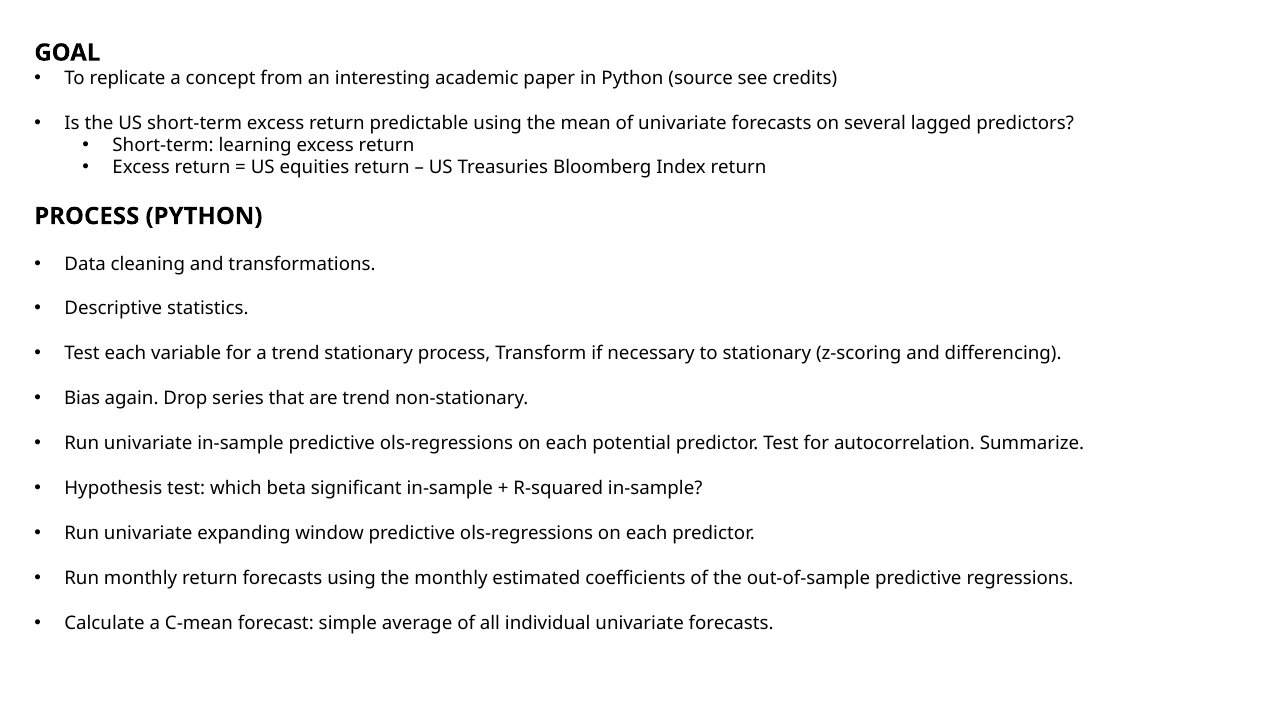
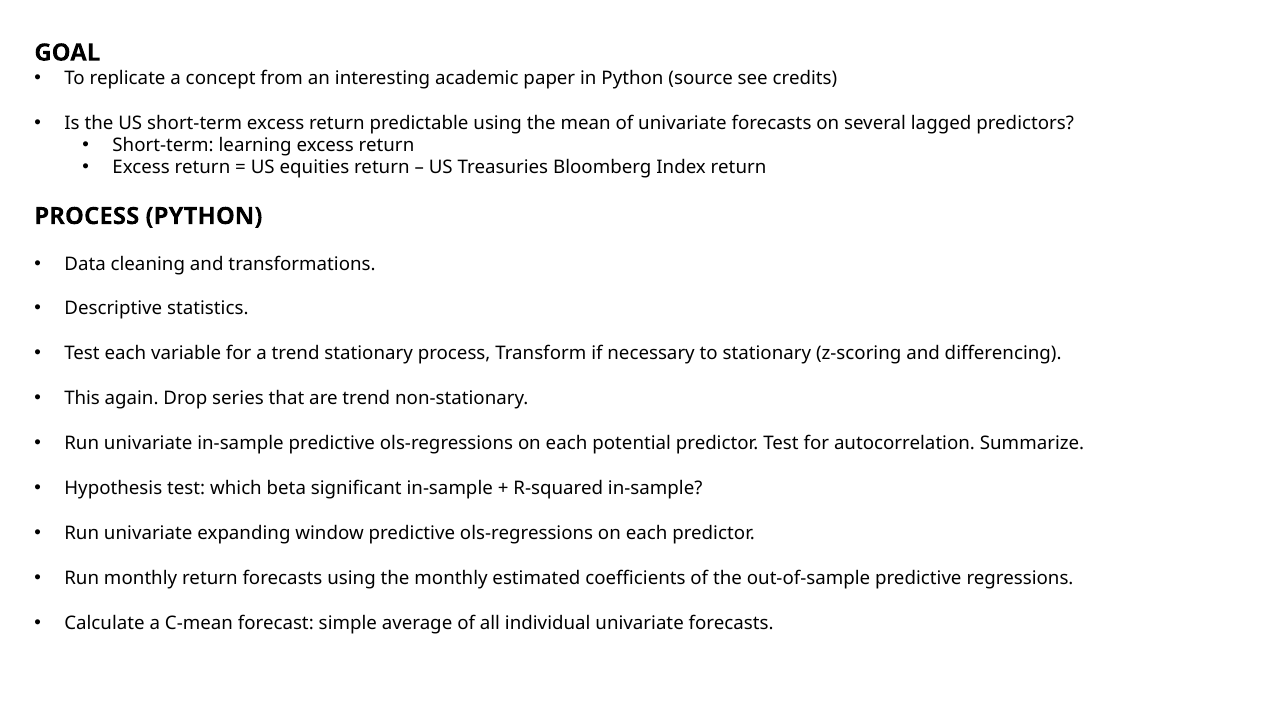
Bias: Bias -> This (82, 399)
